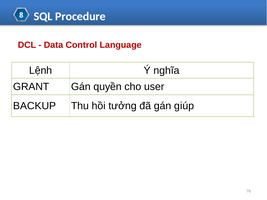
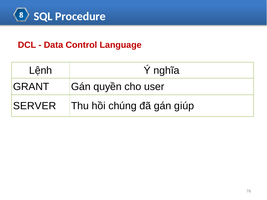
BACKUP: BACKUP -> SERVER (35, 106)
tưởng: tưởng -> chúng (123, 106)
